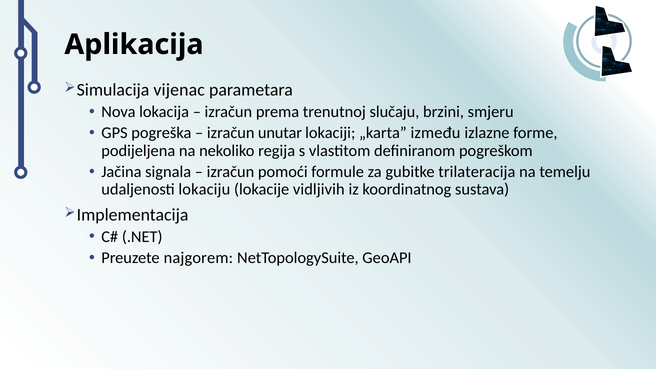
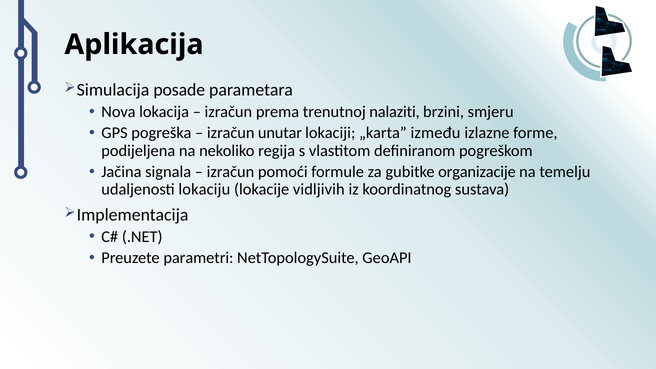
vijenac: vijenac -> posade (179, 90)
slučaju: slučaju -> nalaziti (395, 112)
trilateracija: trilateracija -> organizacije (477, 172)
najgorem: najgorem -> parametri (198, 258)
